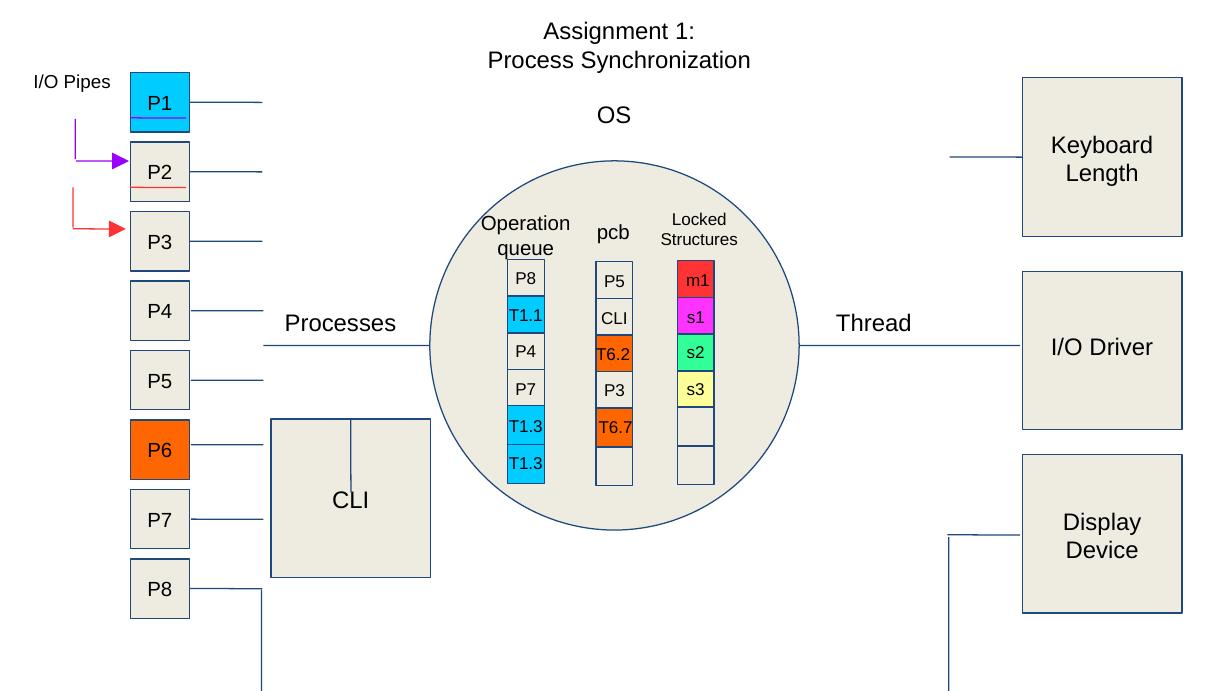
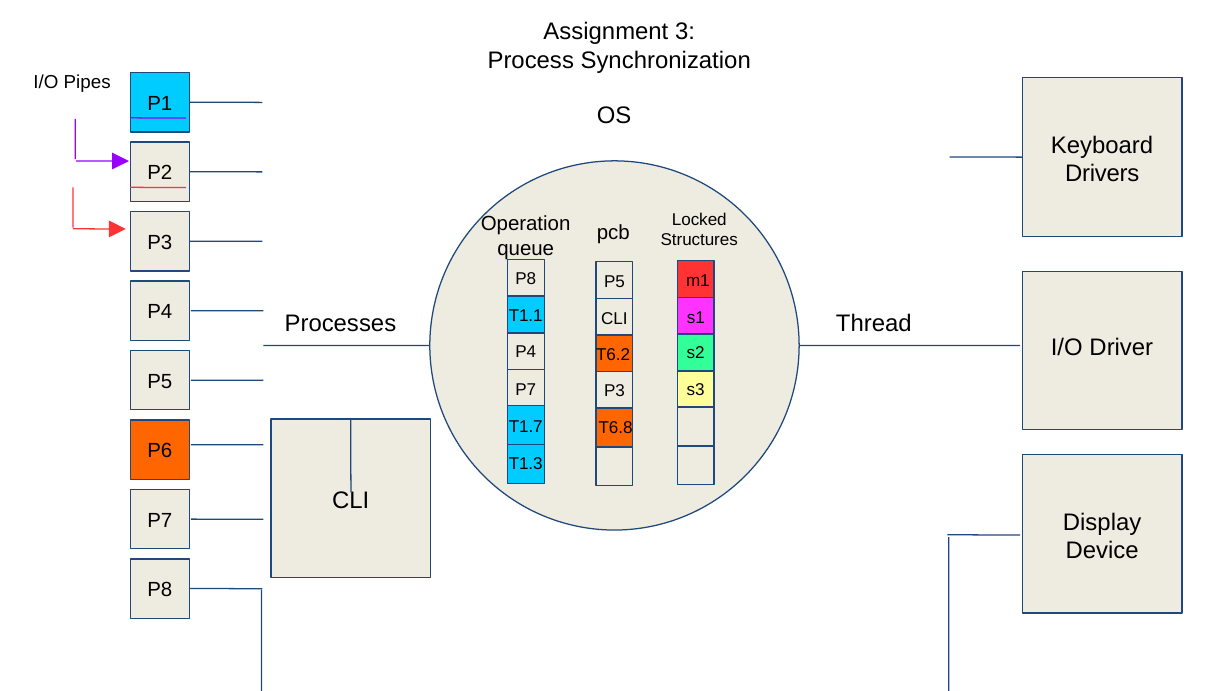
1: 1 -> 3 (685, 32)
Length: Length -> Drivers (1102, 174)
T1.3: T1.3 -> T1.7 (526, 427)
T6.7: T6.7 -> T6.8 (616, 428)
